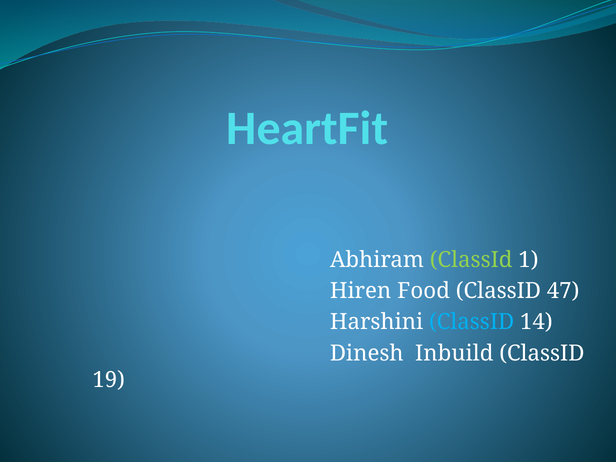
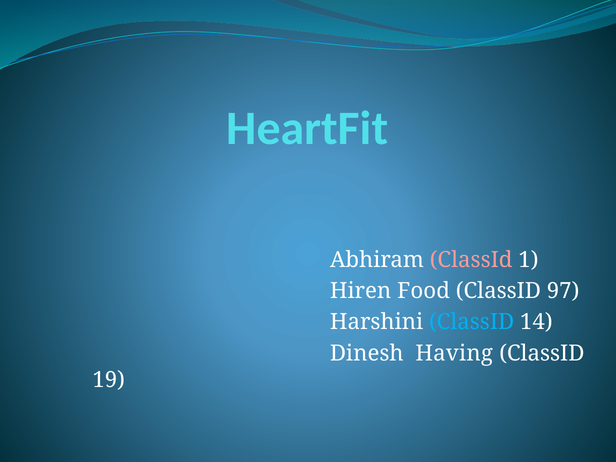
ClassId colour: light green -> pink (471, 260)
47: 47 -> 97 (563, 291)
Inbuild: Inbuild -> Having (454, 353)
